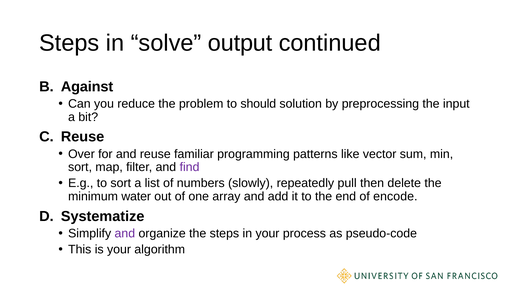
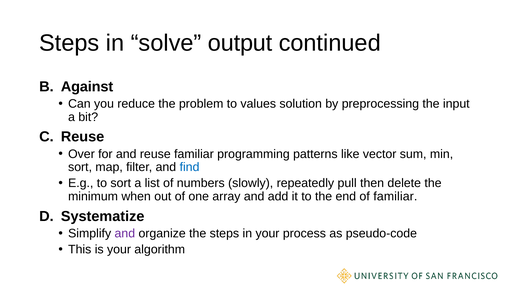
should: should -> values (258, 104)
find colour: purple -> blue (190, 167)
water: water -> when (136, 197)
of encode: encode -> familiar (395, 197)
